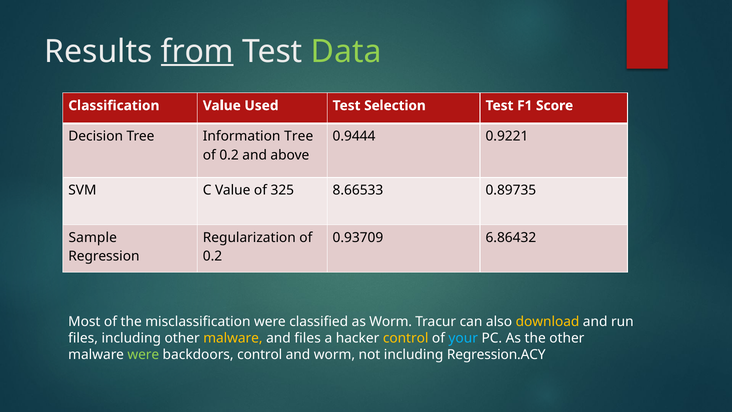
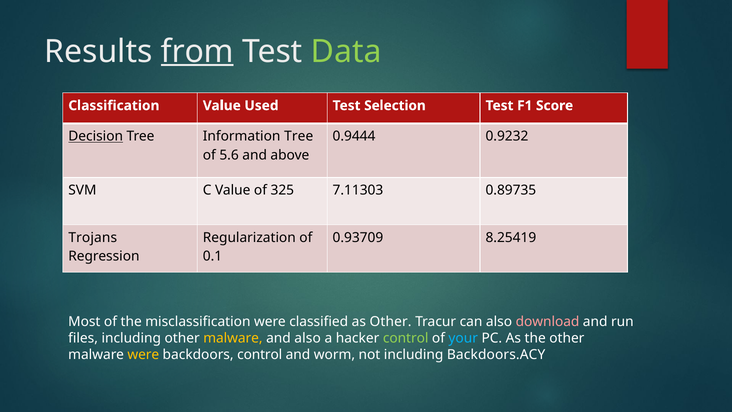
Decision underline: none -> present (96, 136)
0.9221: 0.9221 -> 0.9232 (507, 136)
0.2: 0.2 -> 5.6 (229, 155)
8.66533: 8.66533 -> 7.11303 (358, 190)
Sample: Sample -> Trojans (93, 238)
6.86432: 6.86432 -> 8.25419 (511, 238)
0.2: 0.2 -> 0.1 (213, 256)
as Worm: Worm -> Other (391, 322)
download colour: yellow -> pink (548, 322)
and files: files -> also (308, 338)
control colour: yellow -> light green (406, 338)
were colour: light green -> yellow (143, 355)
Regression.ACY: Regression.ACY -> Backdoors.ACY (496, 355)
